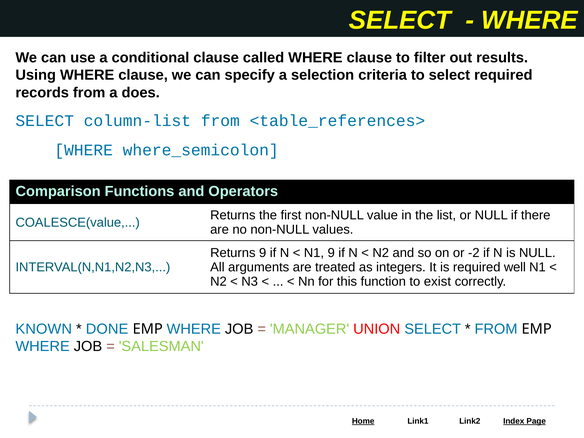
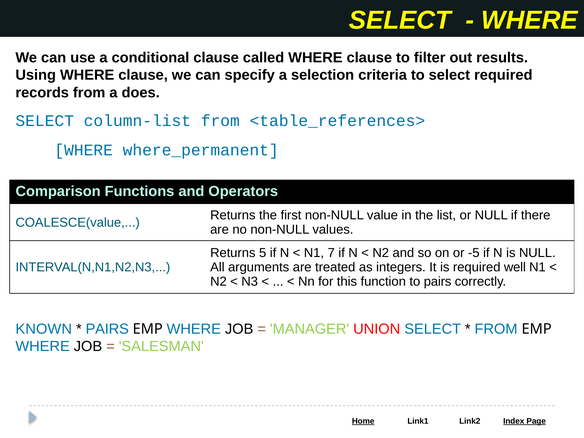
where_semicolon: where_semicolon -> where_permanent (201, 150)
Returns 9: 9 -> 5 (263, 253)
N1 9: 9 -> 7 (331, 253)
-2: -2 -> -5 (474, 253)
to exist: exist -> pairs (438, 282)
DONE: DONE -> PAIRS (107, 329)
